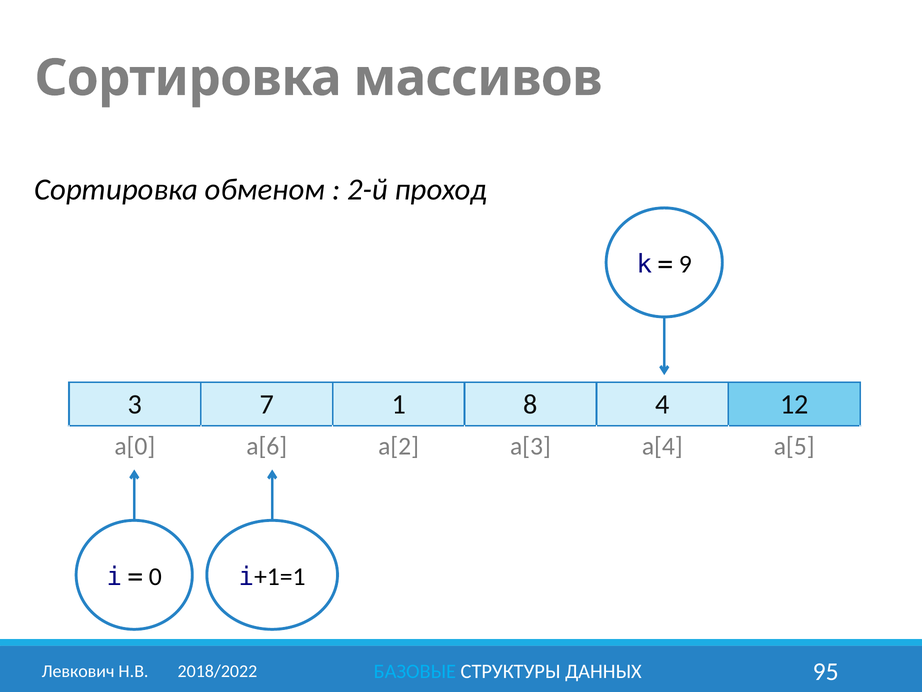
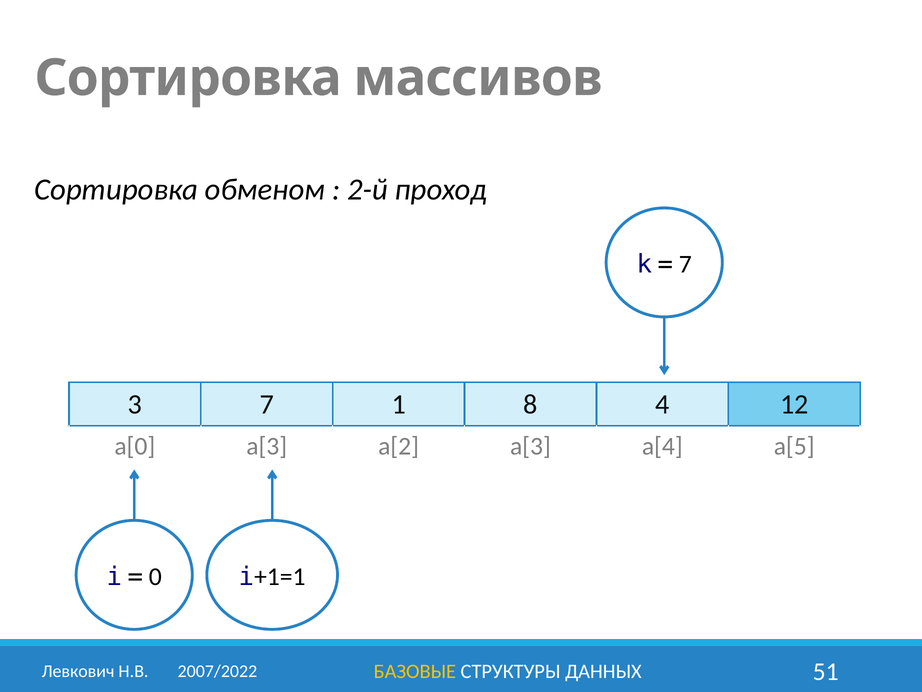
9: 9 -> 7 (685, 264)
a[0 a[6: a[6 -> a[3 (267, 446)
БАЗОВЫЕ colour: light blue -> yellow (415, 671)
95: 95 -> 51 (826, 671)
2018/2022: 2018/2022 -> 2007/2022 (217, 671)
